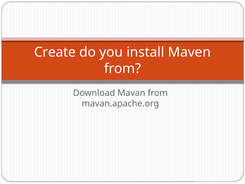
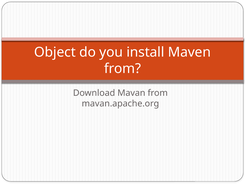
Create: Create -> Object (55, 52)
